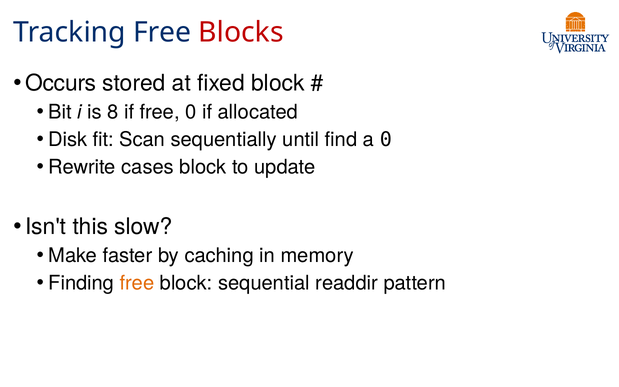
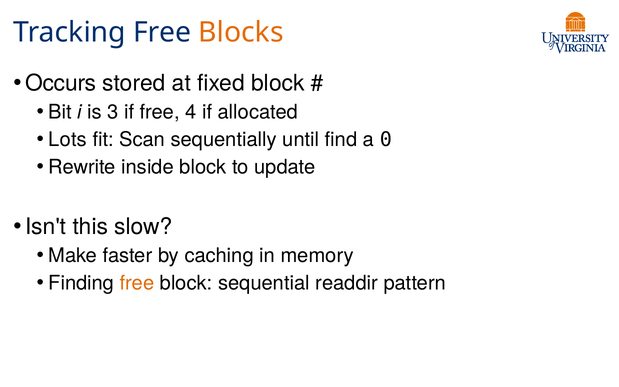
Blocks colour: red -> orange (241, 33)
8: 8 -> 3 (113, 112)
free 0: 0 -> 4 (191, 112)
Disk: Disk -> Lots (68, 140)
cases: cases -> inside (148, 167)
